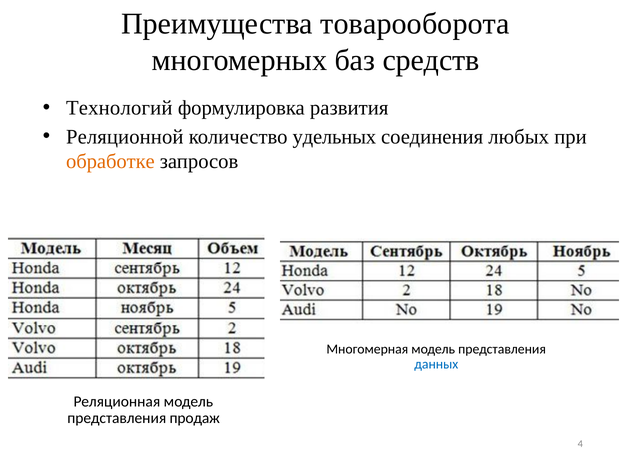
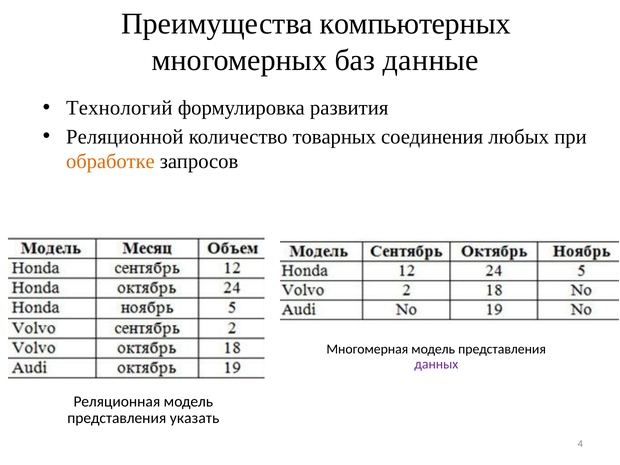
товарооборота: товарооборота -> компьютерных (415, 24)
средств: средств -> данные (431, 60)
удельных: удельных -> товарных (334, 137)
данных colour: blue -> purple (436, 364)
продаж: продаж -> указать (195, 418)
